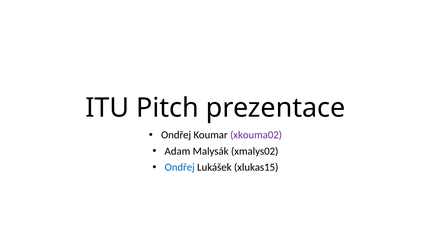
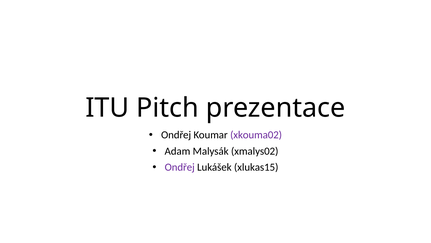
Ondřej colour: blue -> purple (180, 167)
